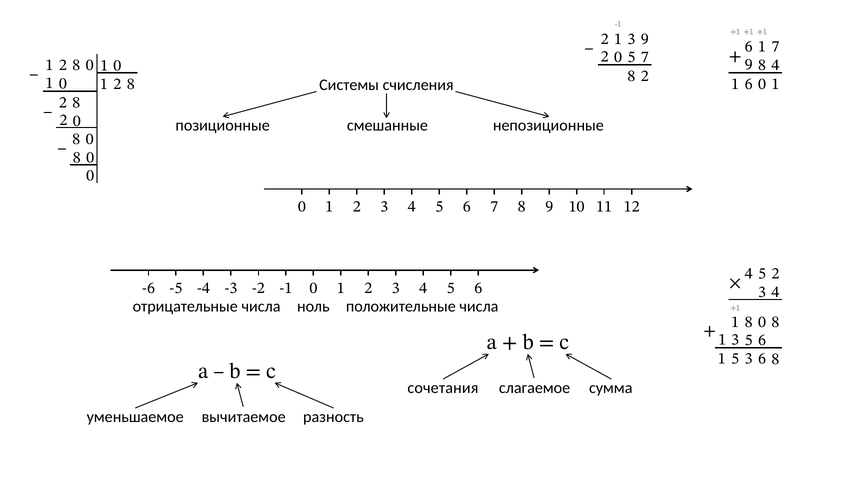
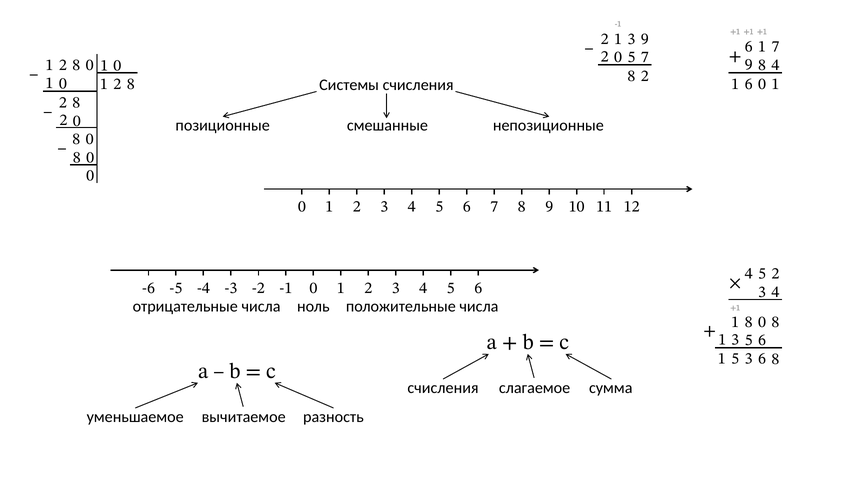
сочетания: сочетания -> счисления (443, 388)
